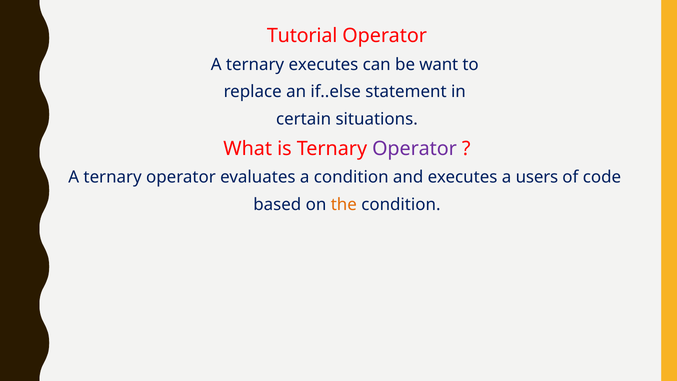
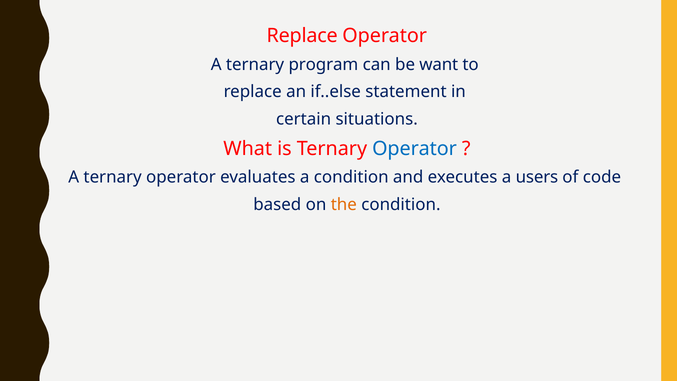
Tutorial: Tutorial -> Replace (302, 36)
ternary executes: executes -> program (323, 65)
Operator colour: purple -> blue (414, 149)
